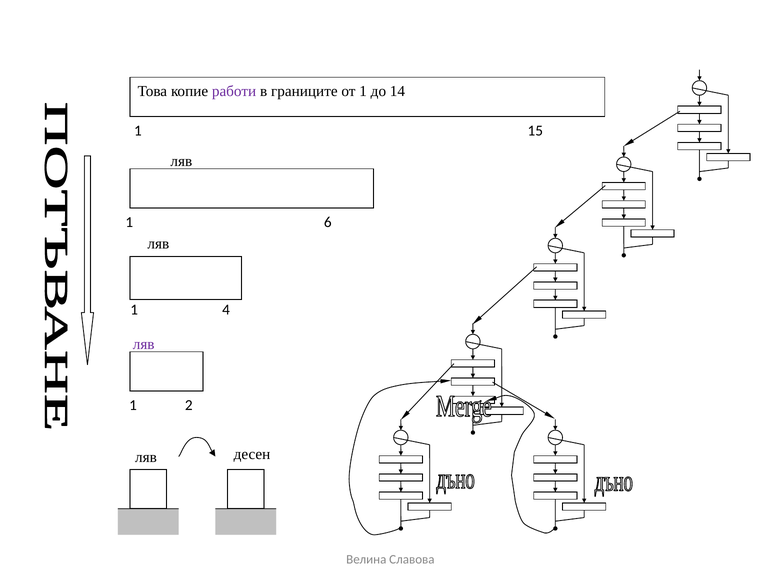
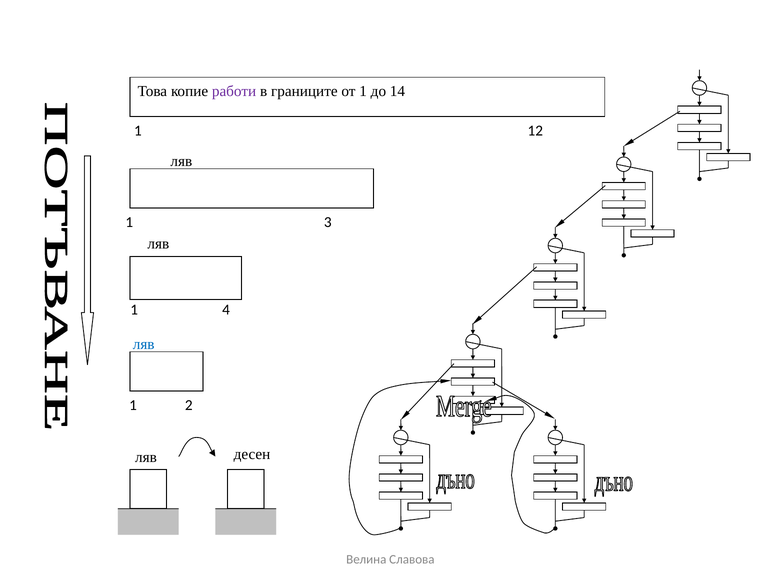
15: 15 -> 12 (535, 130)
6: 6 -> 3 (328, 222)
ляв colour: purple -> blue (144, 344)
